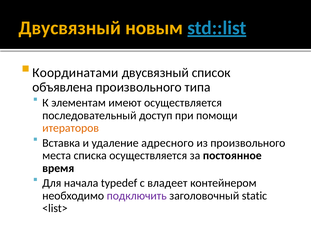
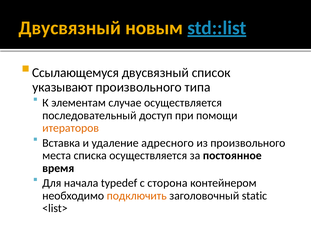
Координатами: Координатами -> Ссылающемуся (76, 72)
объявлена: объявлена -> указывают (63, 87)
имеют: имеют -> случае (125, 102)
владеет: владеет -> сторона (167, 182)
подключить colour: purple -> orange (137, 195)
